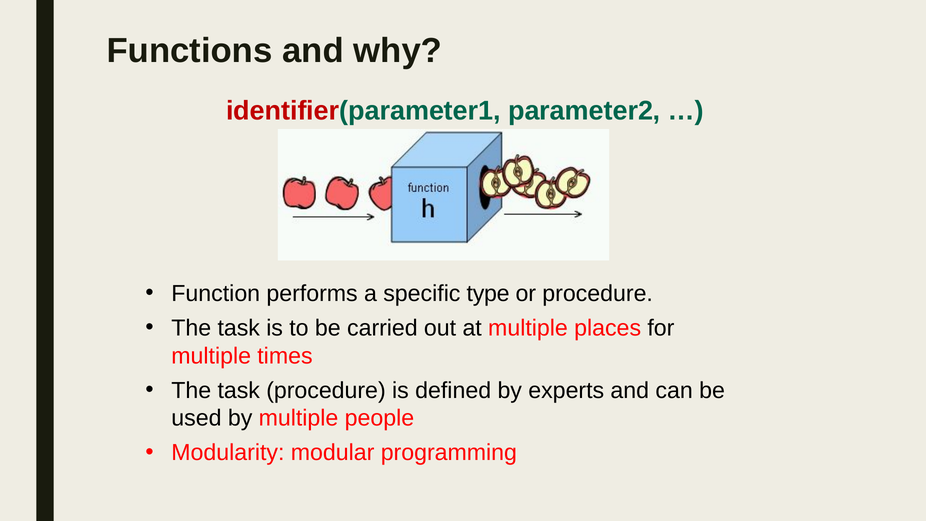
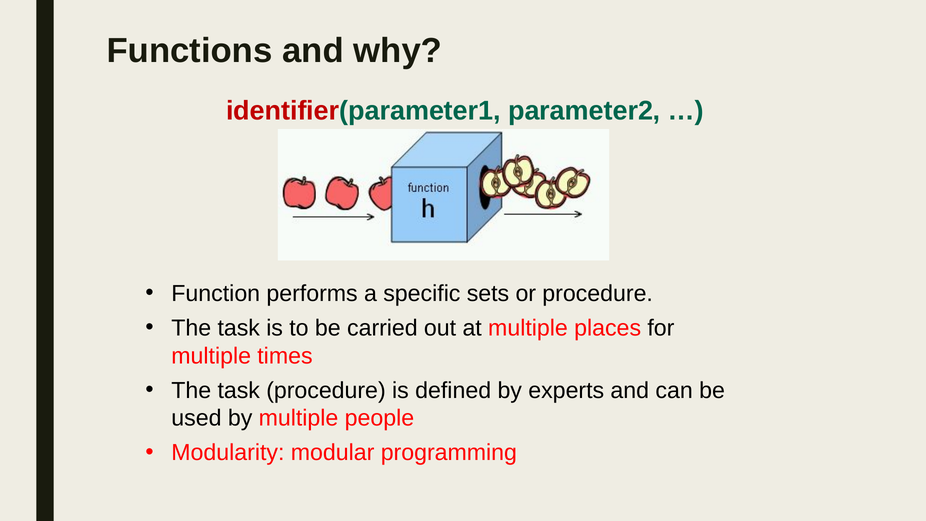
type: type -> sets (488, 294)
